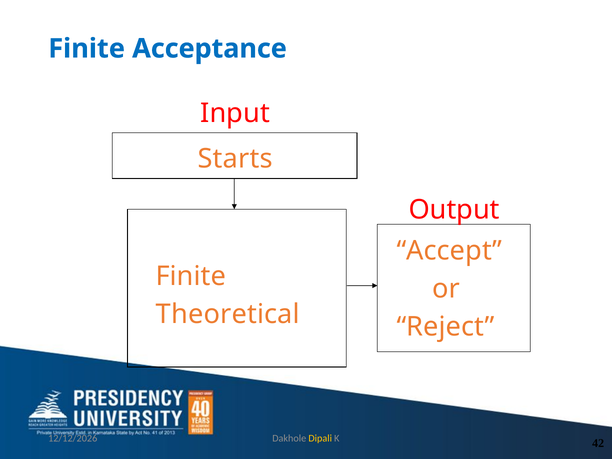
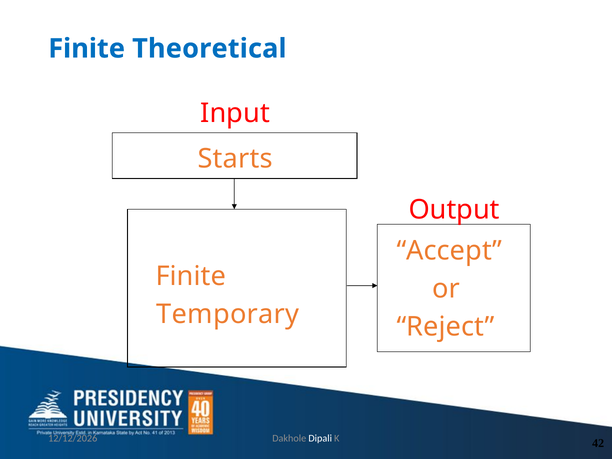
Acceptance: Acceptance -> Theoretical (209, 49)
Theoretical: Theoretical -> Temporary (228, 314)
Dipali colour: yellow -> white (320, 438)
